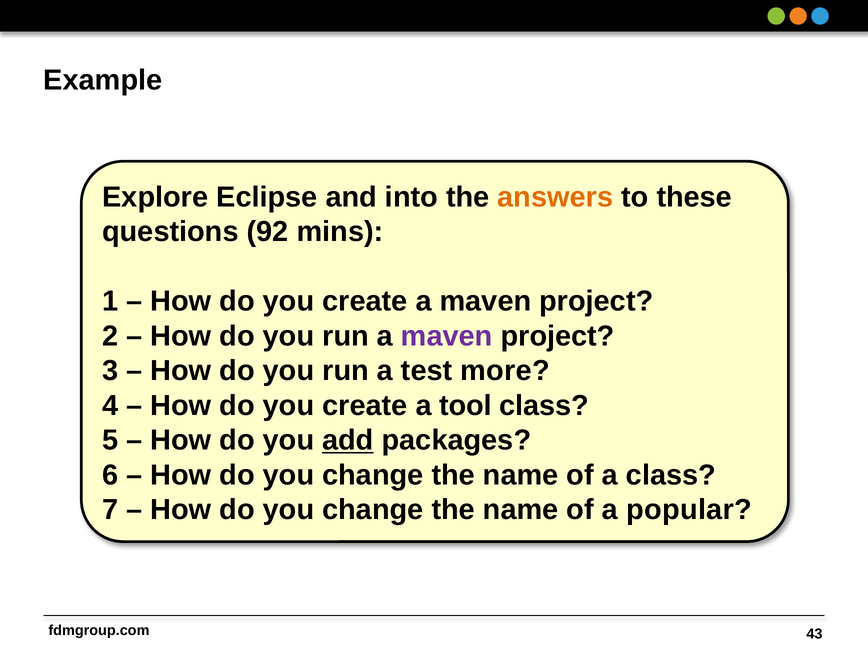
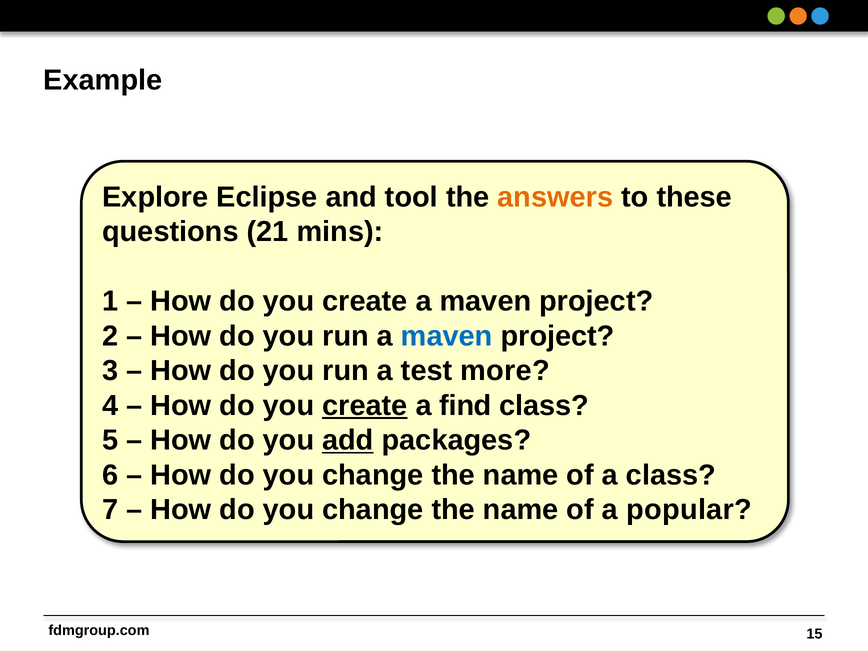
into: into -> tool (411, 197)
92: 92 -> 21 (268, 232)
maven colour: purple -> blue (447, 336)
create underline: none -> present (365, 406)
tool: tool -> find (466, 406)
43: 43 -> 15 (815, 634)
